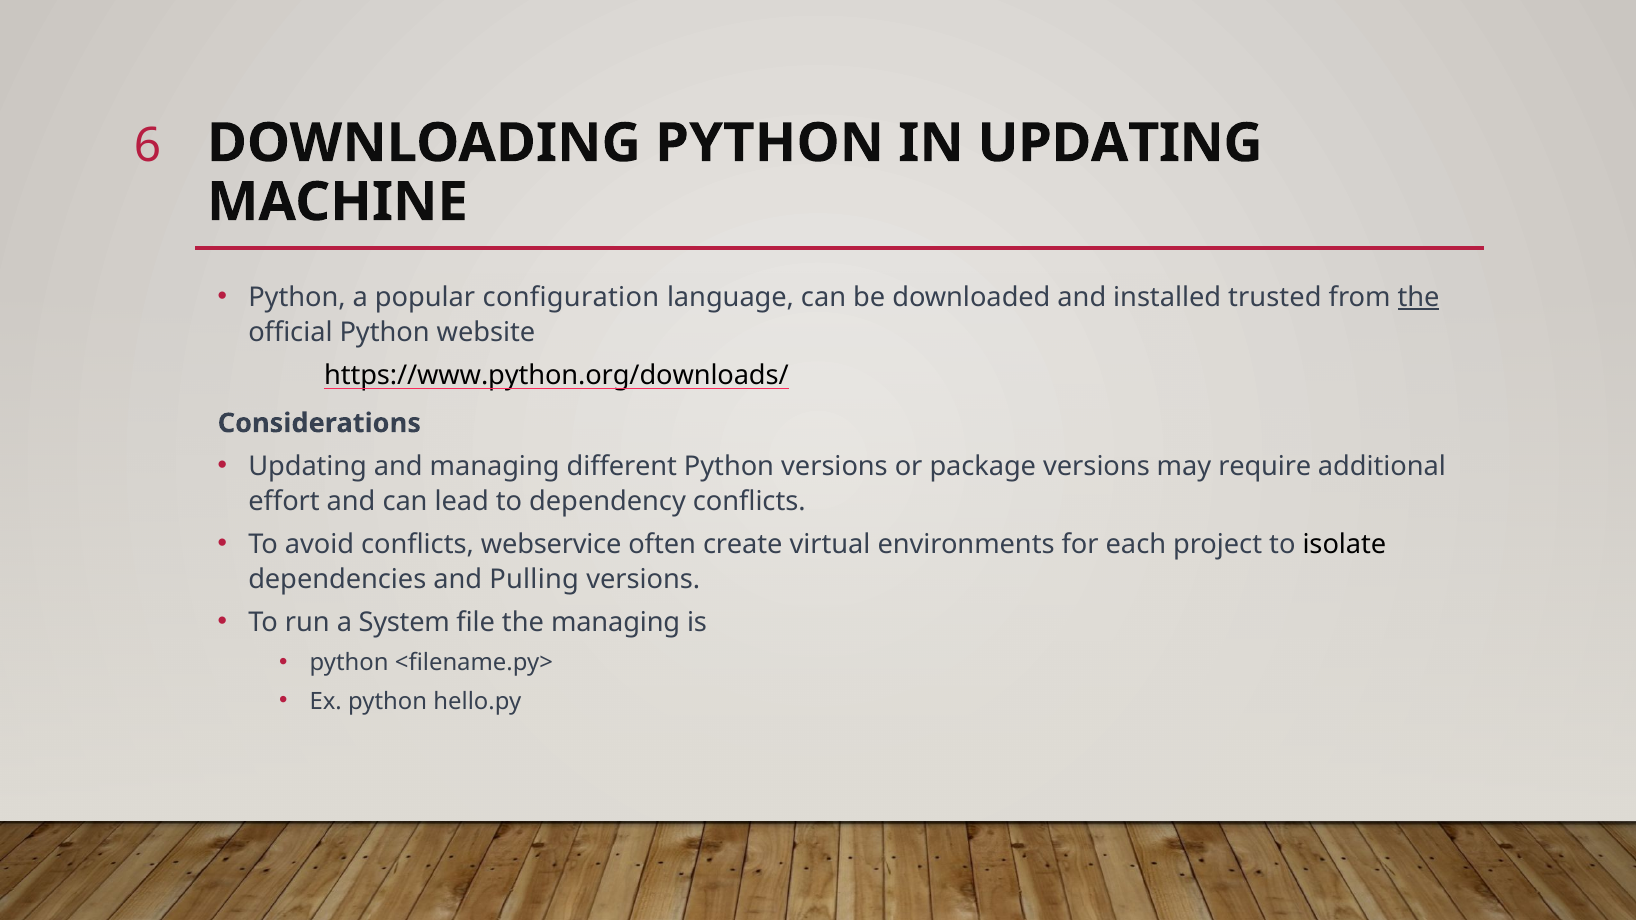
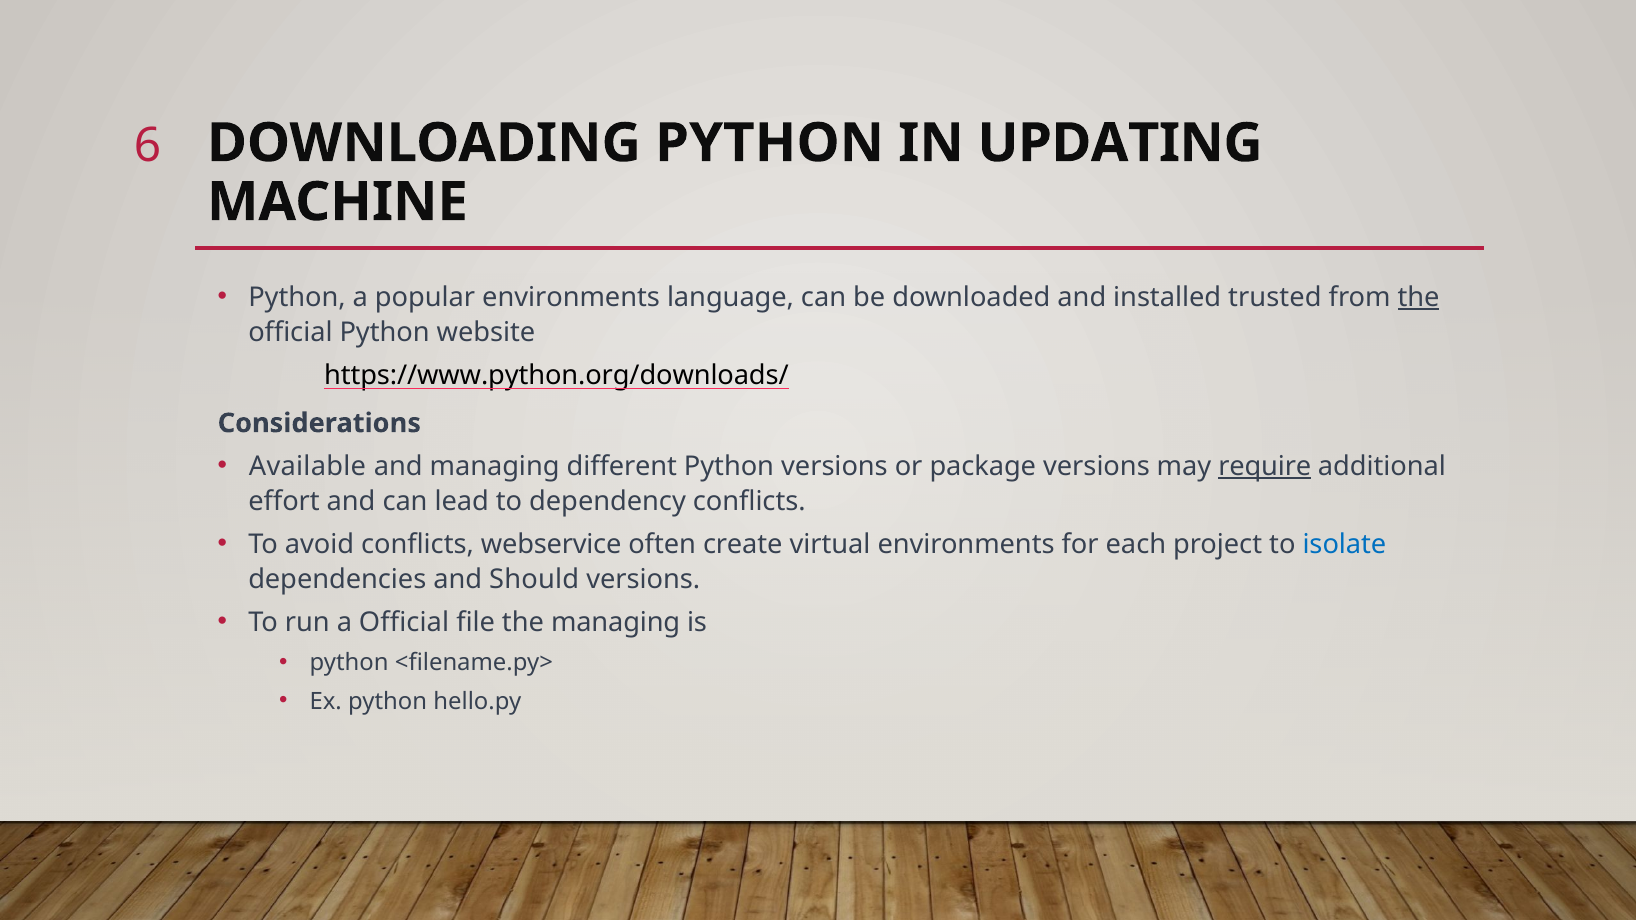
popular configuration: configuration -> environments (571, 297)
Updating: Updating -> Available (307, 466)
require underline: none -> present (1265, 466)
isolate colour: black -> blue (1344, 545)
Pulling: Pulling -> Should (534, 580)
a System: System -> Official (404, 623)
